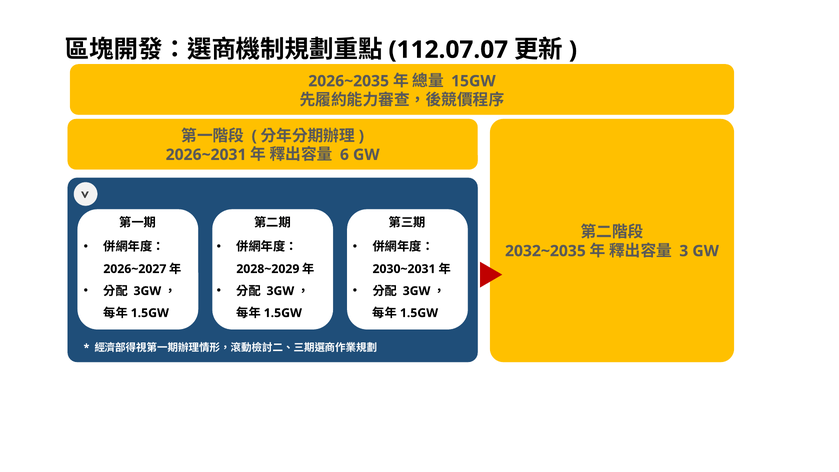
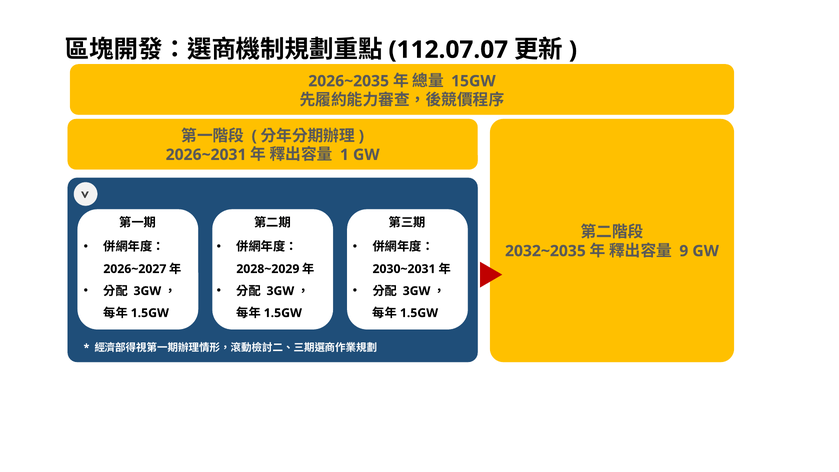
6: 6 -> 1 (344, 155)
3: 3 -> 9 (684, 251)
